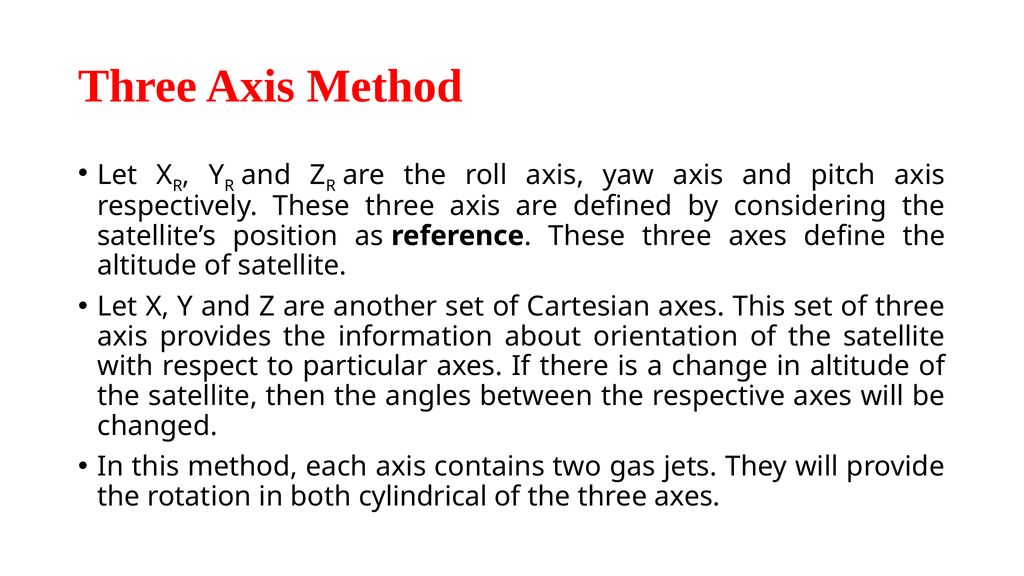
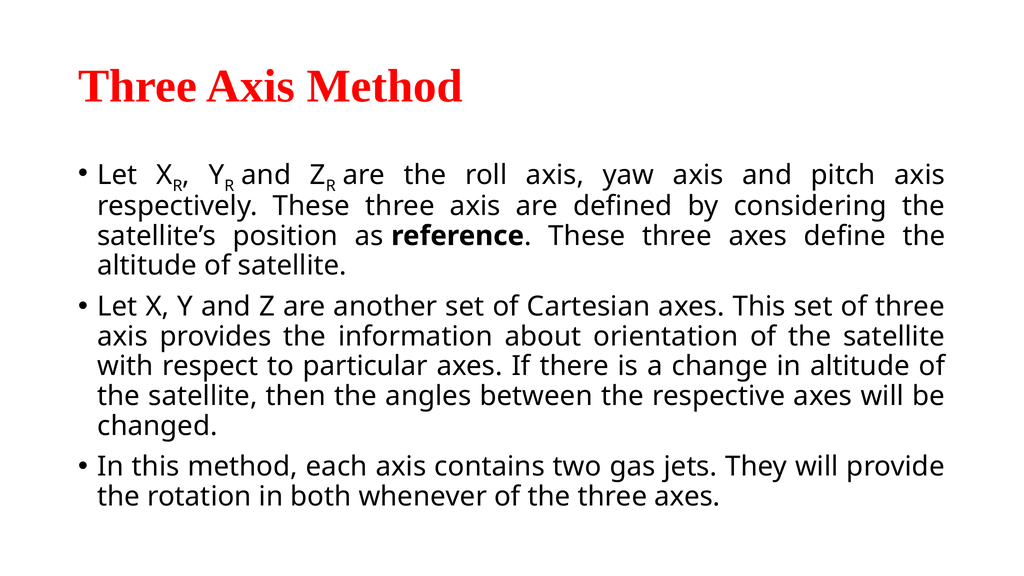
cylindrical: cylindrical -> whenever (423, 497)
